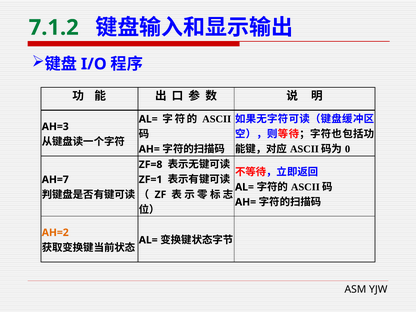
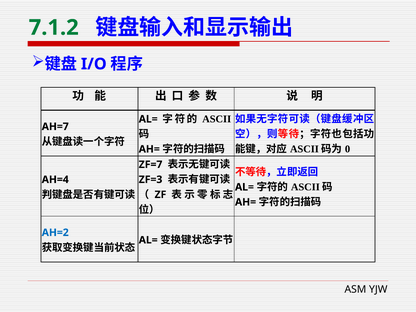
AH=3: AH=3 -> AH=7 (55, 127)
ZF=8: ZF=8 -> ZF=7 (151, 165)
AH=7: AH=7 -> AH=4 (55, 180)
ZF=1: ZF=1 -> ZF=3 (151, 180)
AH=2 colour: orange -> blue (55, 233)
